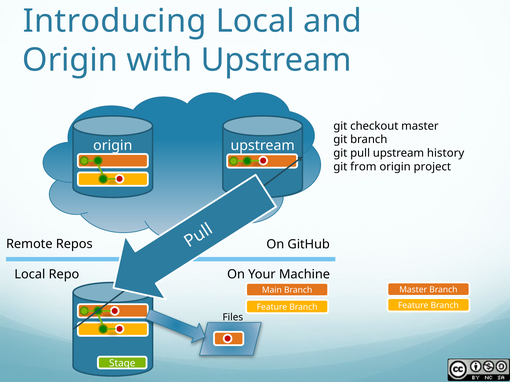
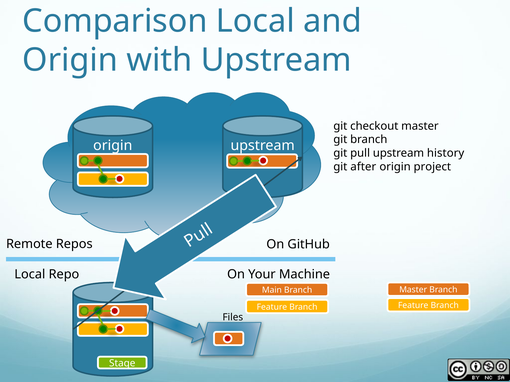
Introducing: Introducing -> Comparison (115, 21)
from: from -> after (363, 167)
